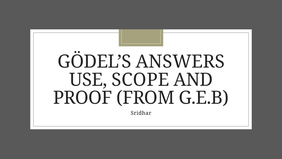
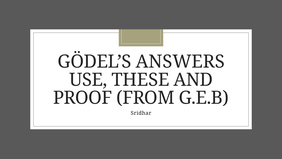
SCOPE: SCOPE -> THESE (140, 80)
